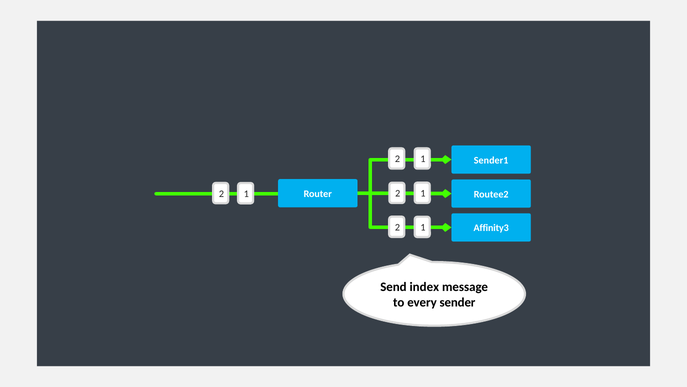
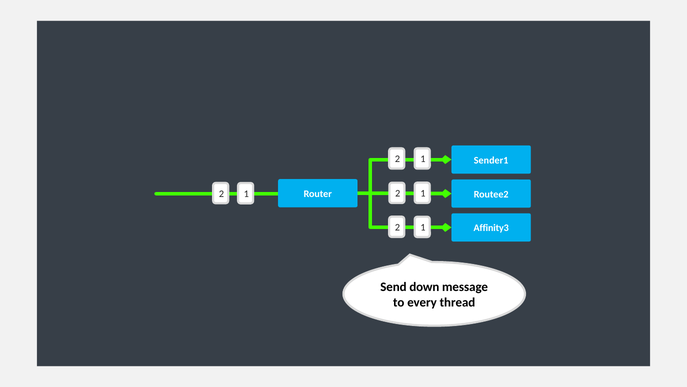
index: index -> down (424, 287)
sender: sender -> thread (457, 302)
